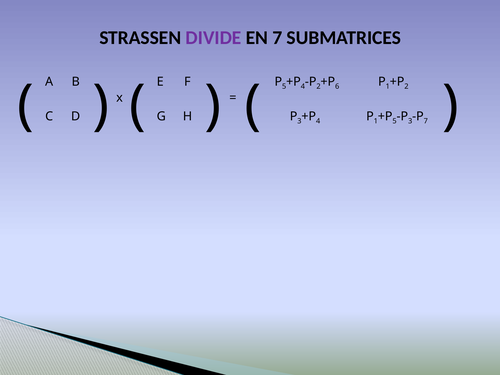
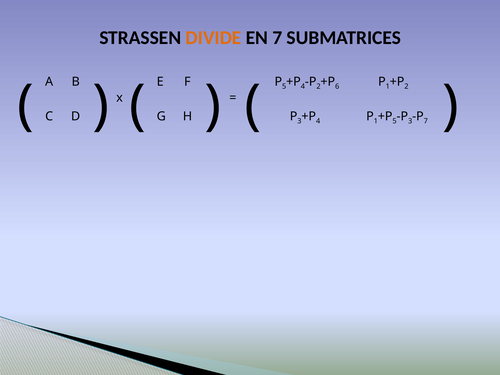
DIVIDE colour: purple -> orange (214, 38)
